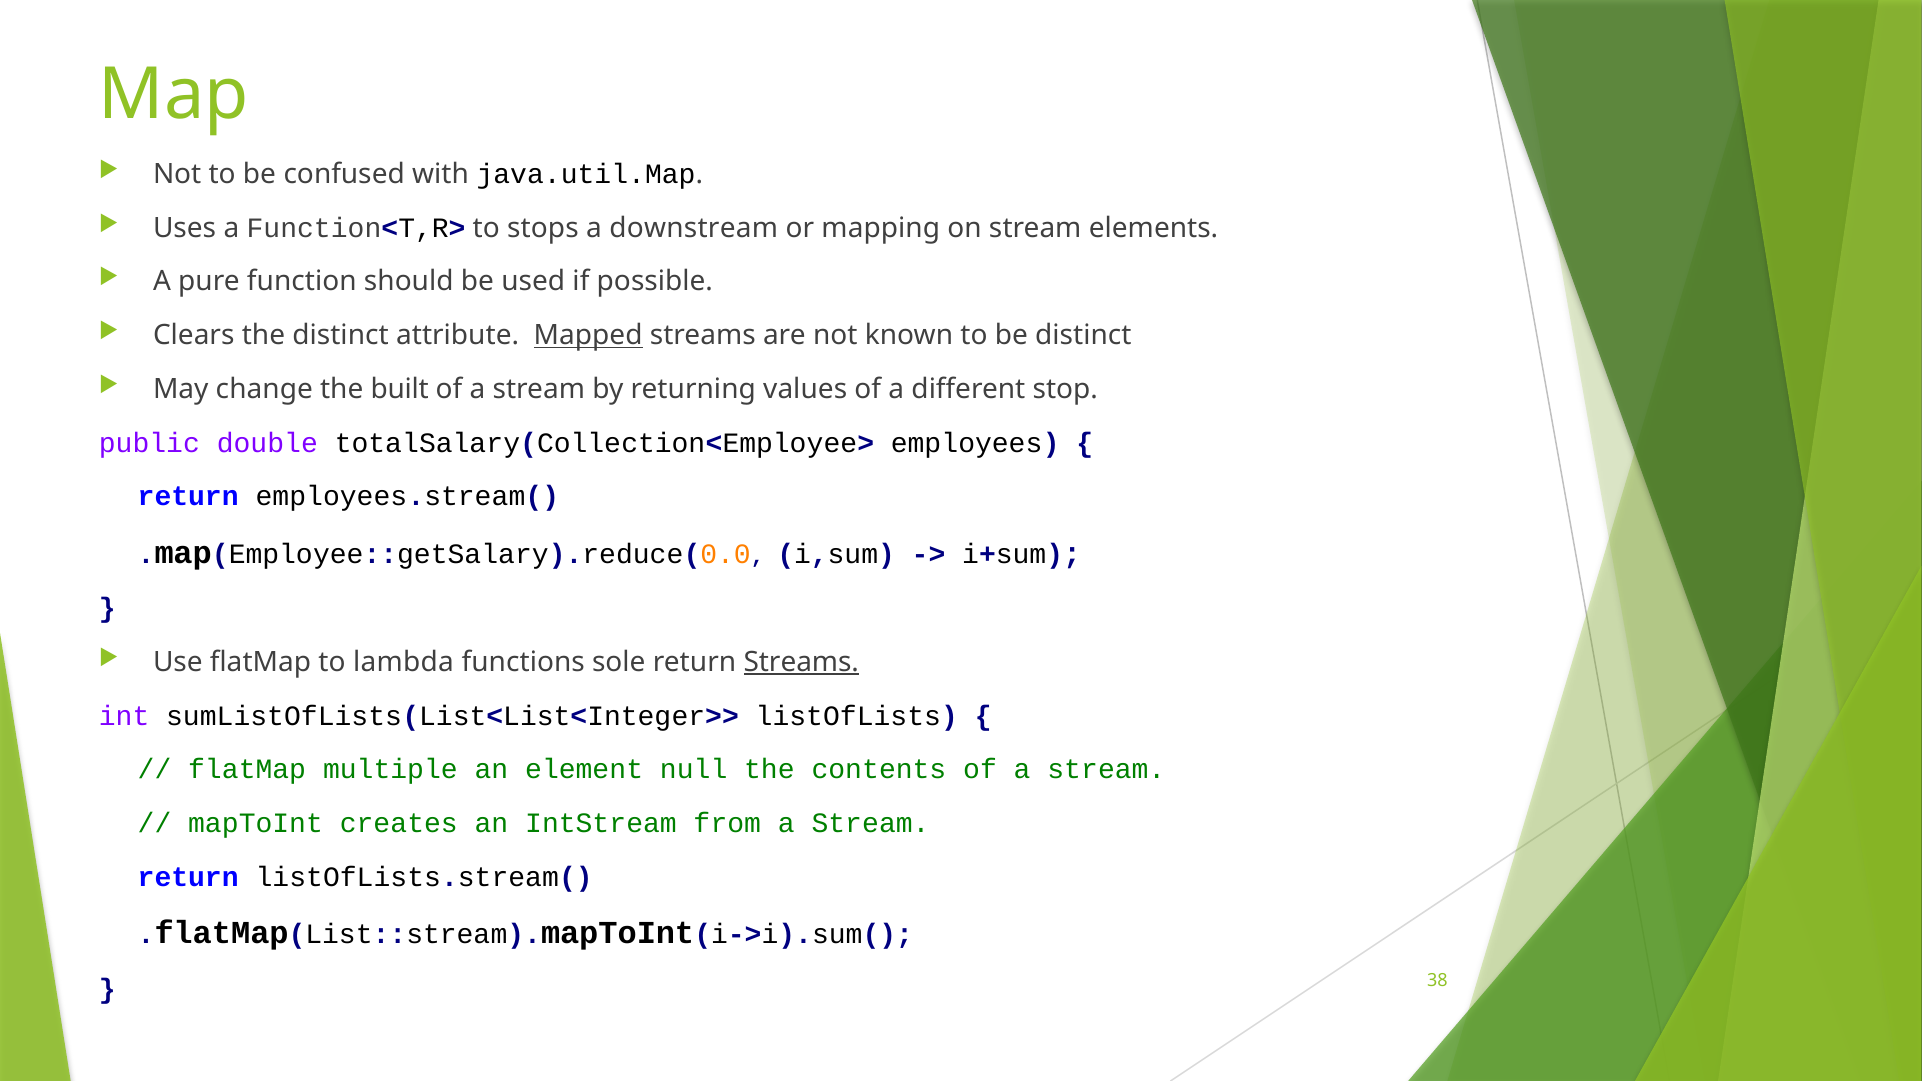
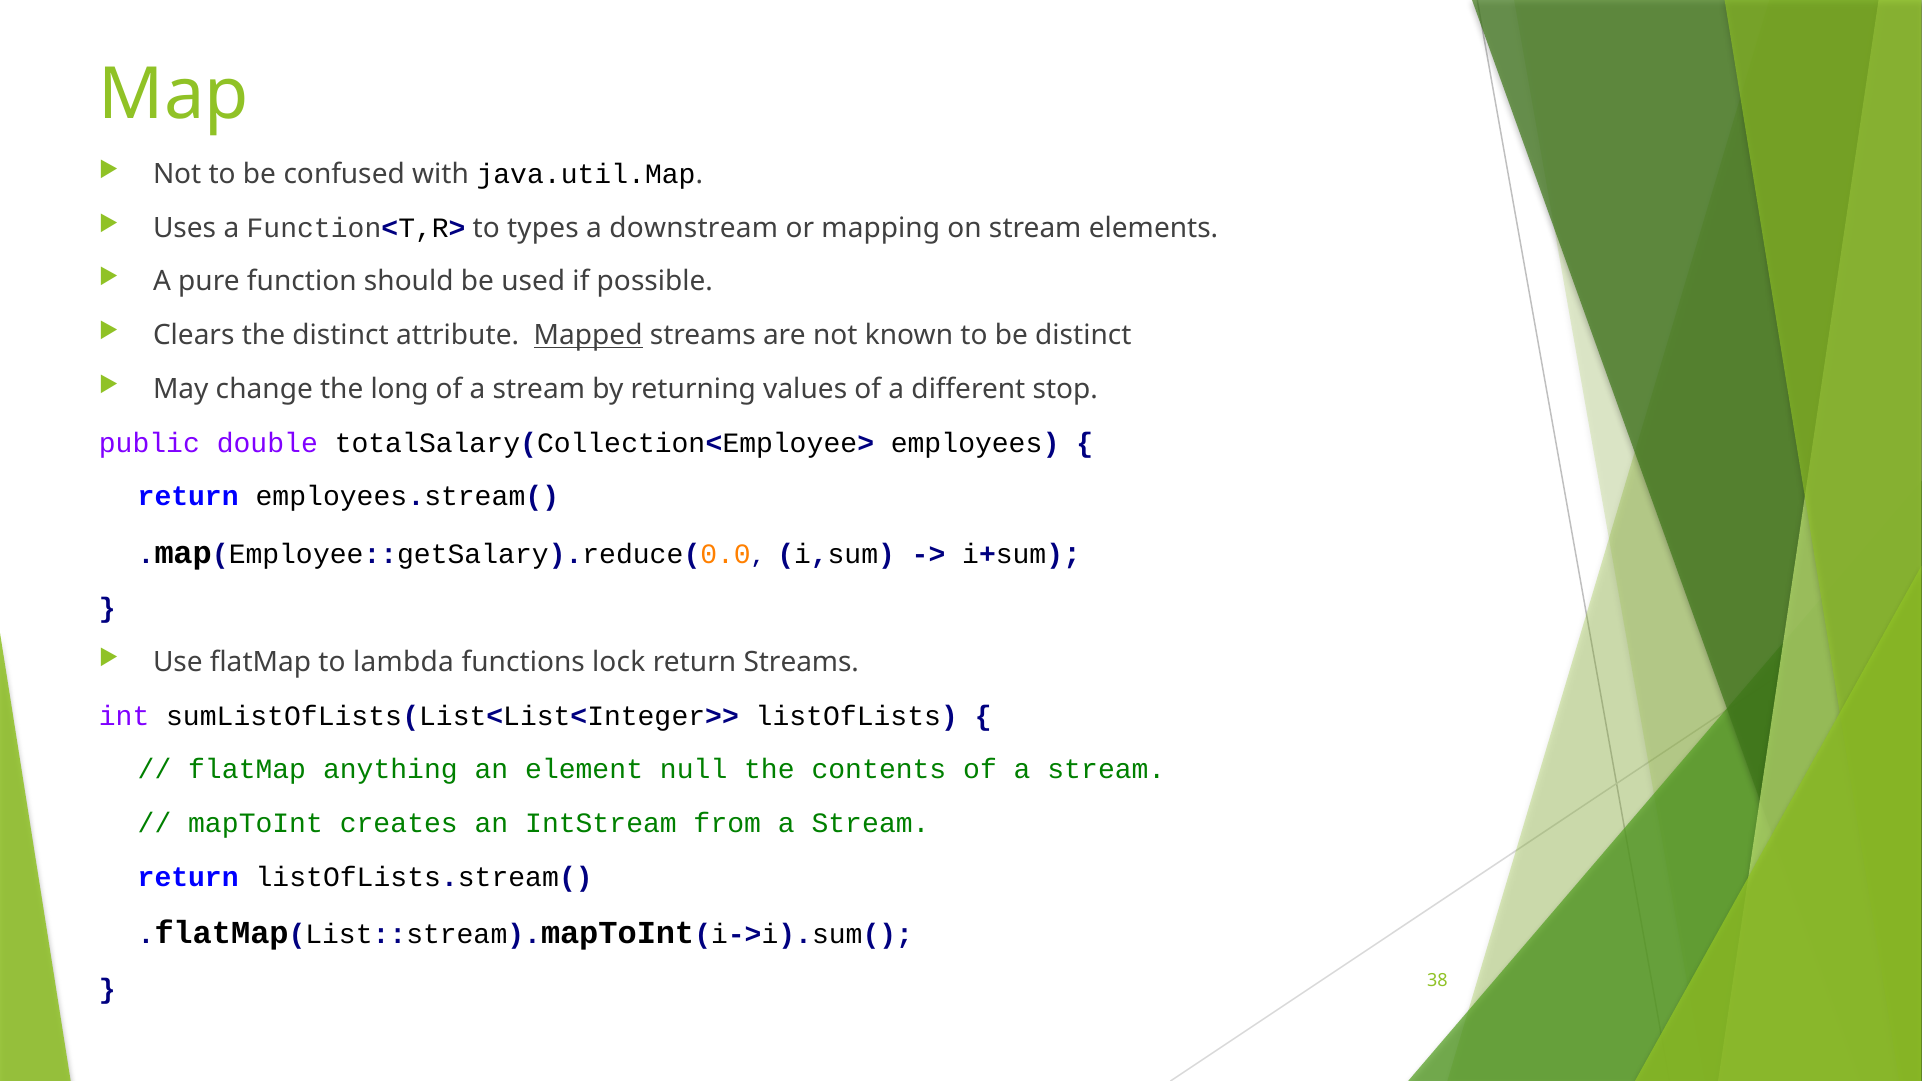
stops: stops -> types (543, 228)
built: built -> long (400, 389)
sole: sole -> lock (619, 662)
Streams underline: present -> none (801, 662)
multiple: multiple -> anything (390, 770)
